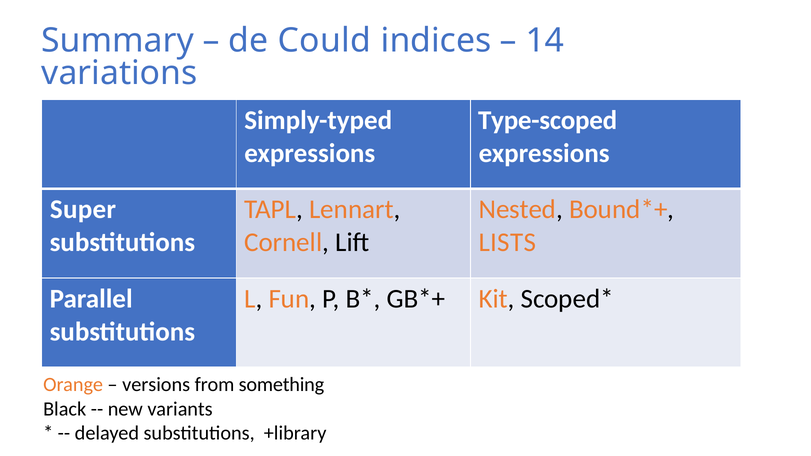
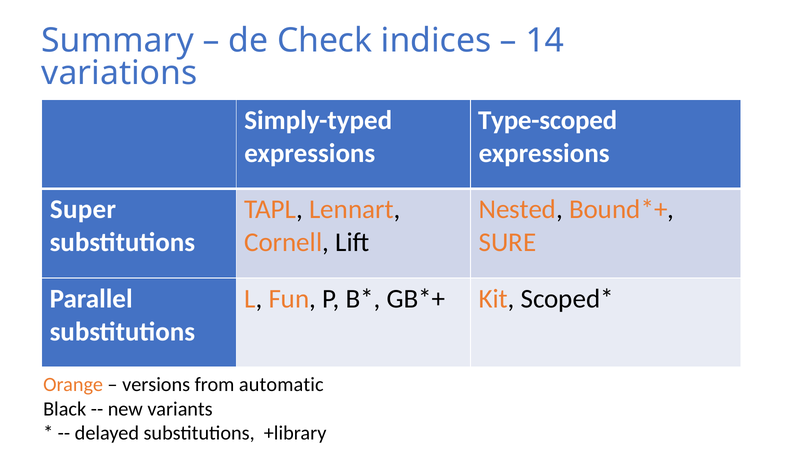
Could: Could -> Check (325, 40)
LISTS: LISTS -> SURE (508, 243)
something: something -> automatic (281, 385)
